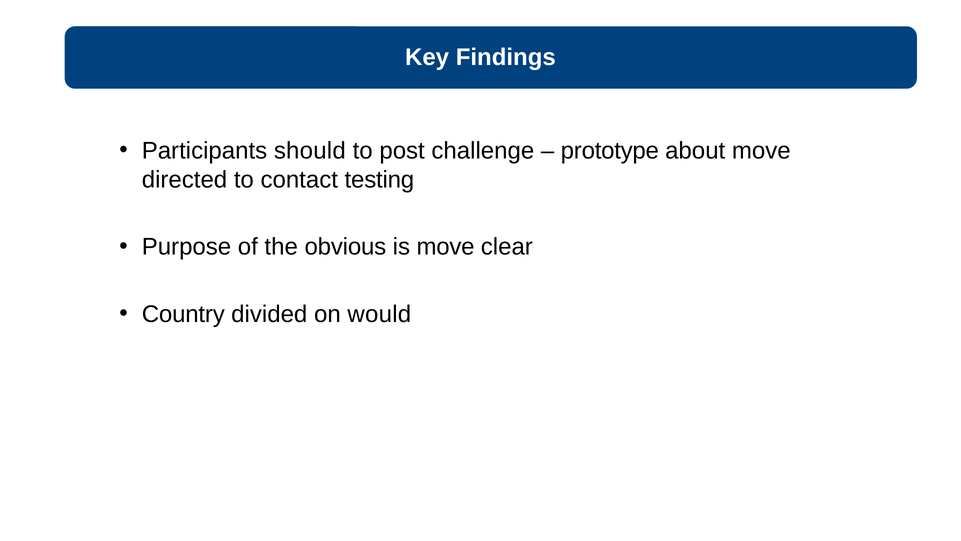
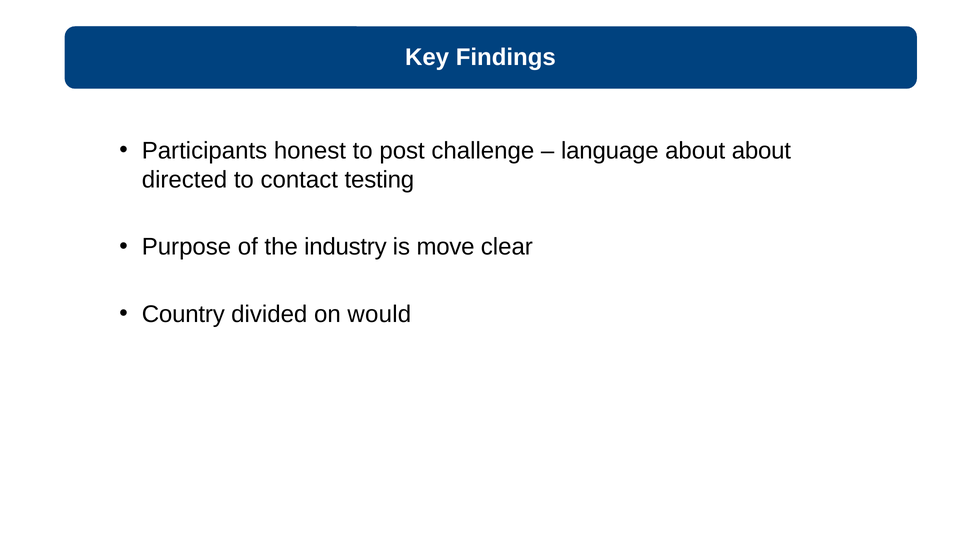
should: should -> honest (310, 151)
prototype: prototype -> language (610, 151)
about move: move -> about (761, 151)
obvious: obvious -> industry (345, 247)
